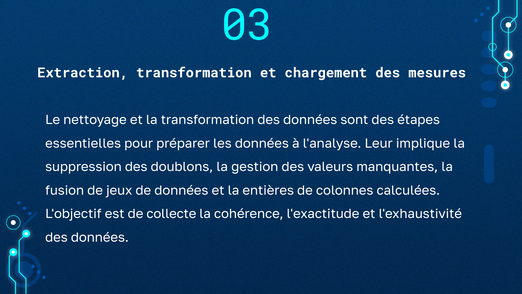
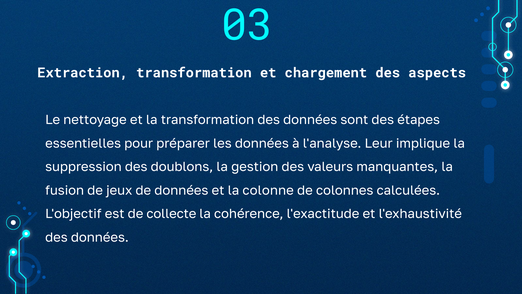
mesures: mesures -> aspects (437, 73)
entières: entières -> colonne (268, 190)
